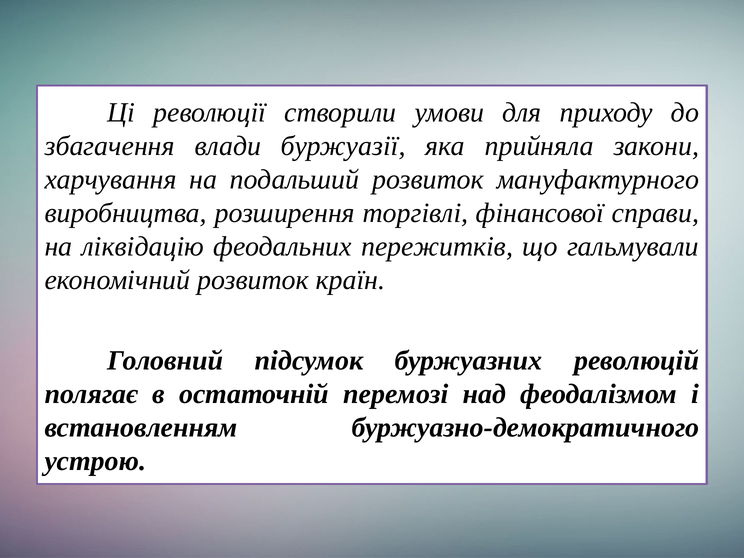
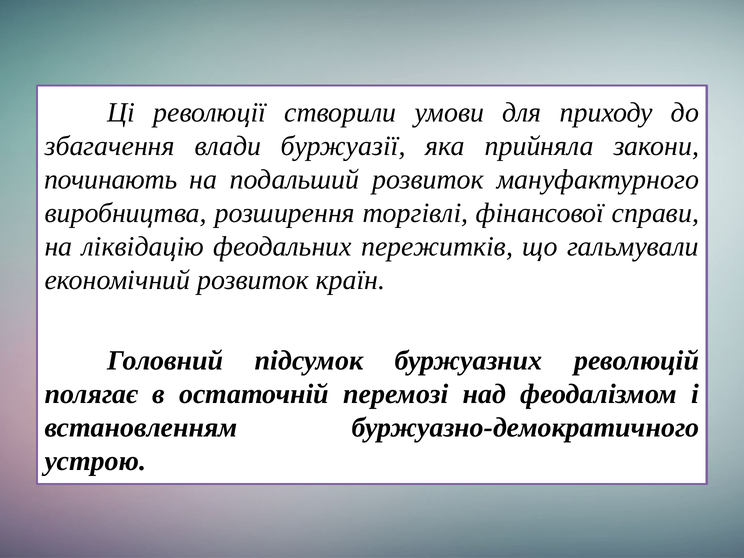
харчування: харчування -> починають (111, 180)
